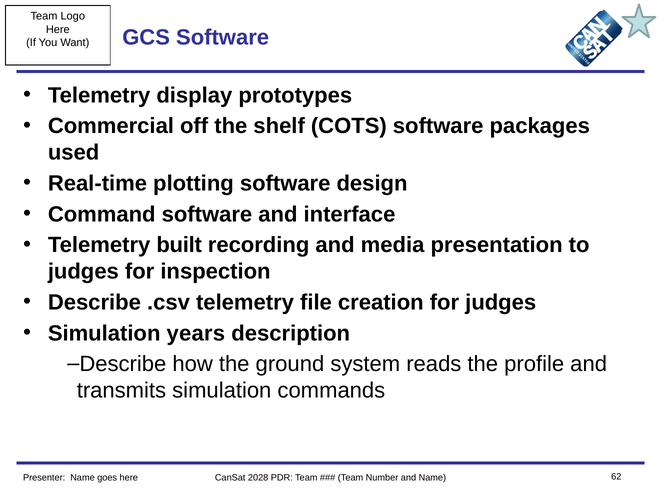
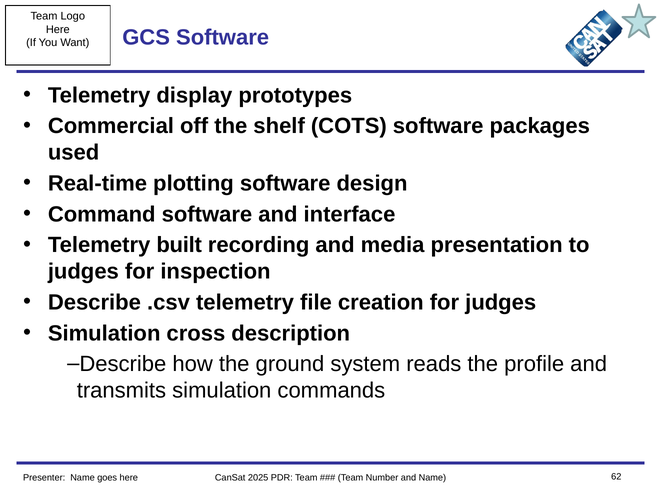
years: years -> cross (196, 333)
2028: 2028 -> 2025 (258, 478)
